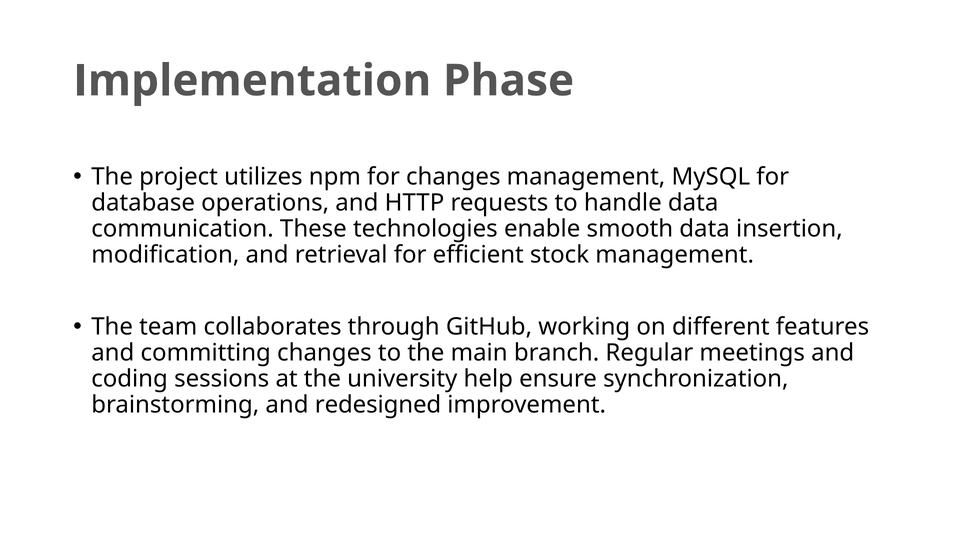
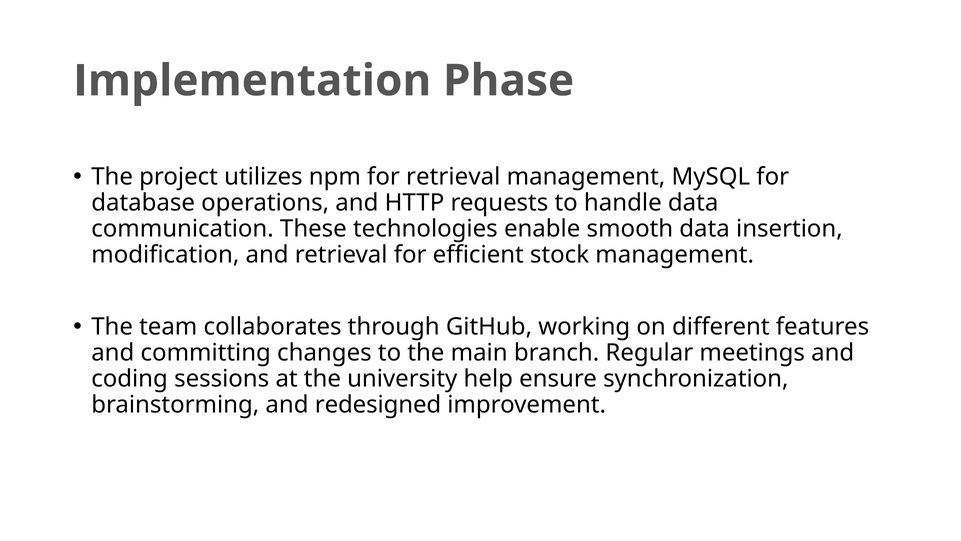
for changes: changes -> retrieval (453, 177)
